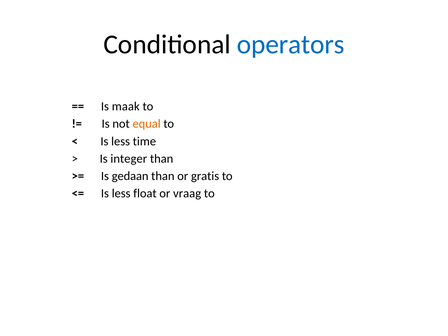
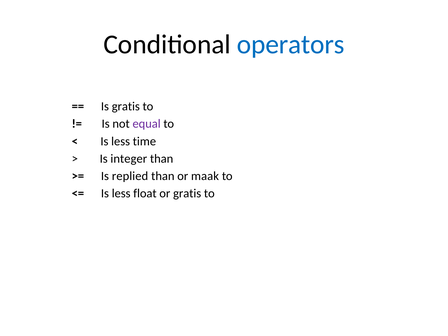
Is maak: maak -> gratis (126, 106)
equal colour: orange -> purple (147, 124)
gedaan: gedaan -> replied (130, 176)
gratis: gratis -> maak (205, 176)
or vraag: vraag -> gratis (187, 194)
